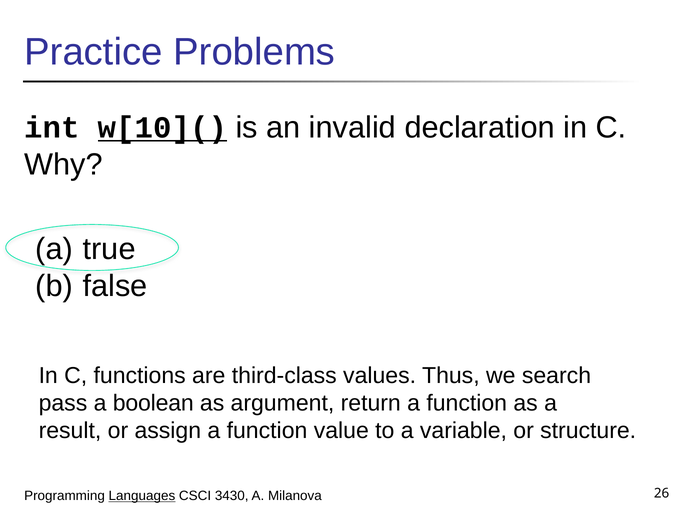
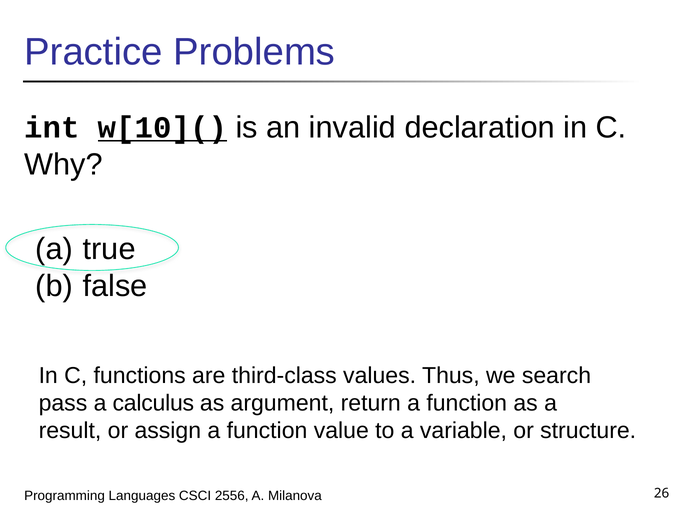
boolean: boolean -> calculus (153, 403)
Languages underline: present -> none (142, 496)
3430: 3430 -> 2556 (232, 496)
